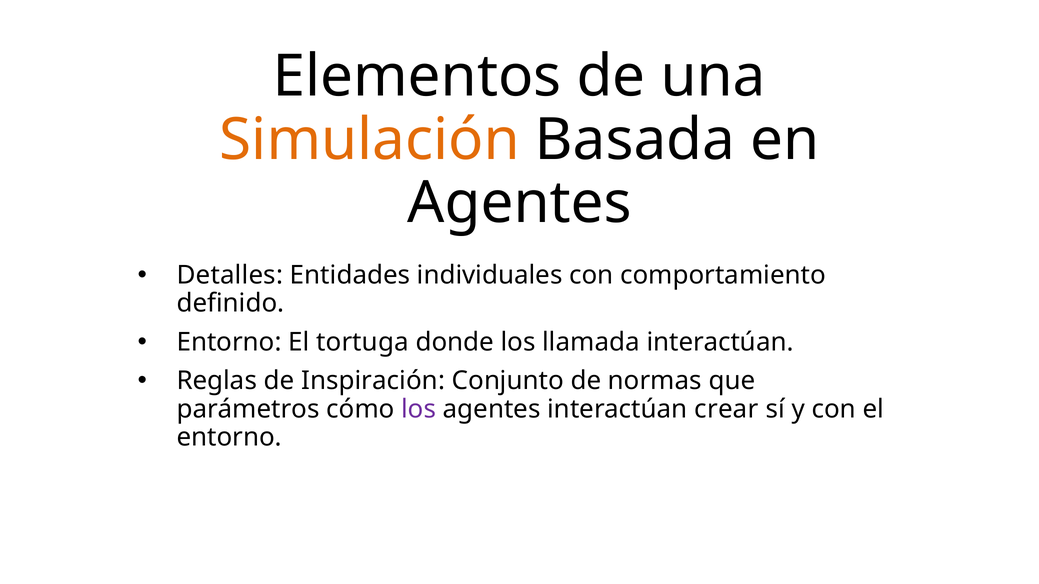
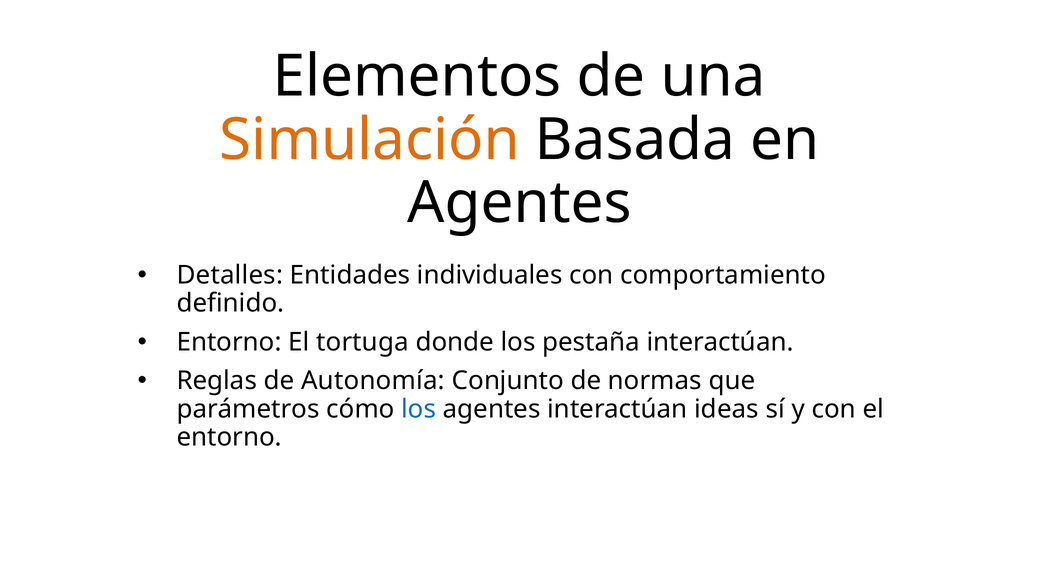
llamada: llamada -> pestaña (591, 342)
Inspiración: Inspiración -> Autonomía (373, 381)
los colour: purple -> blue (419, 409)
crear: crear -> ideas (727, 409)
